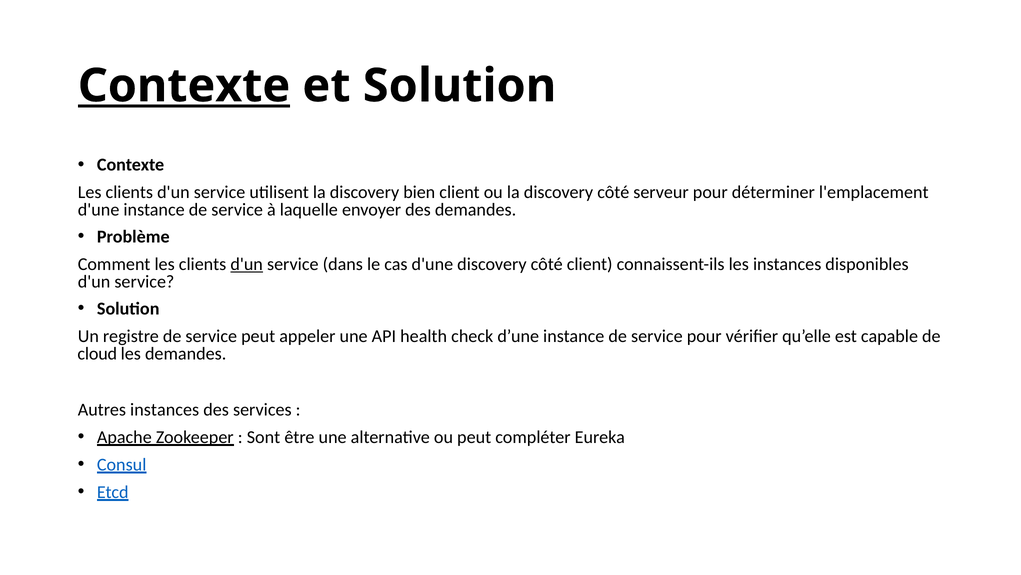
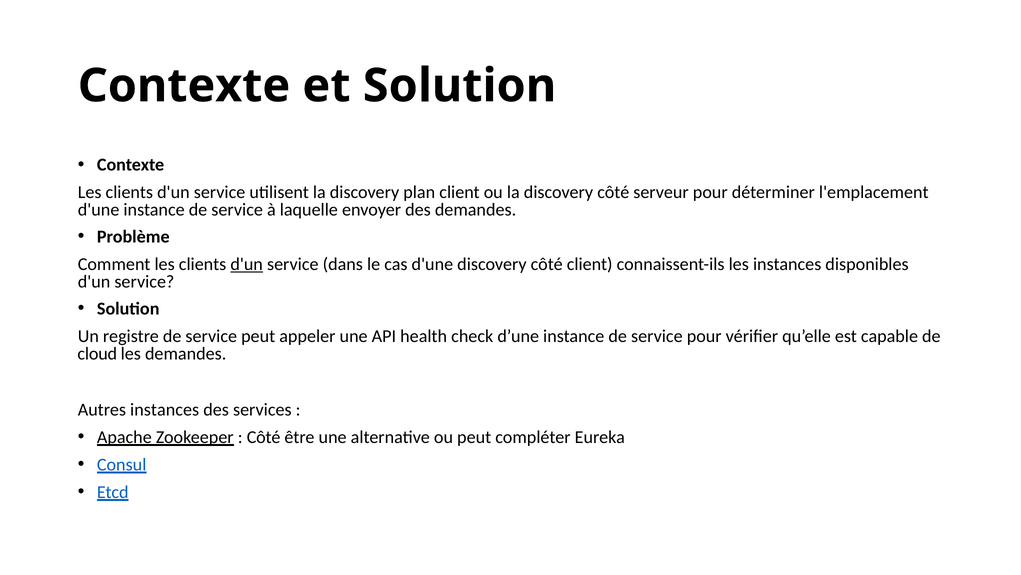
Contexte underline: present -> none (184, 86)
bien: bien -> plan (419, 192)
Sont: Sont -> Côté (264, 437)
